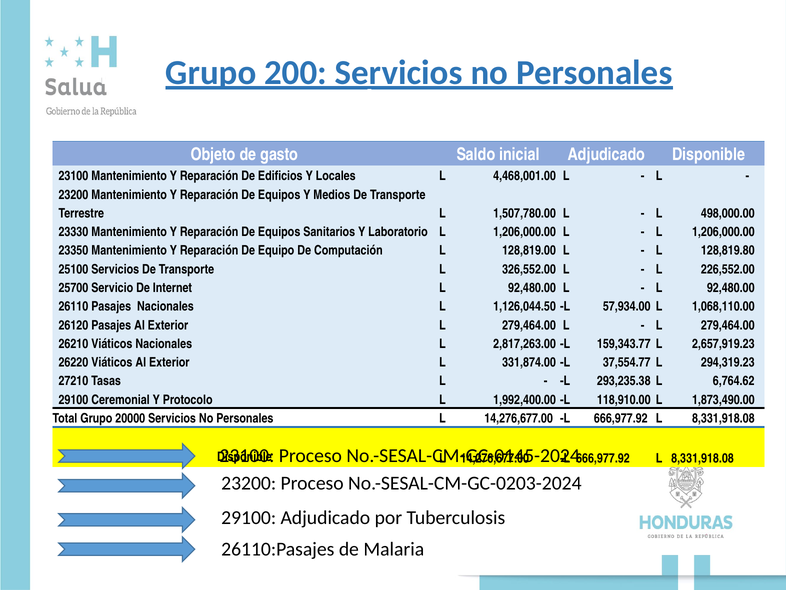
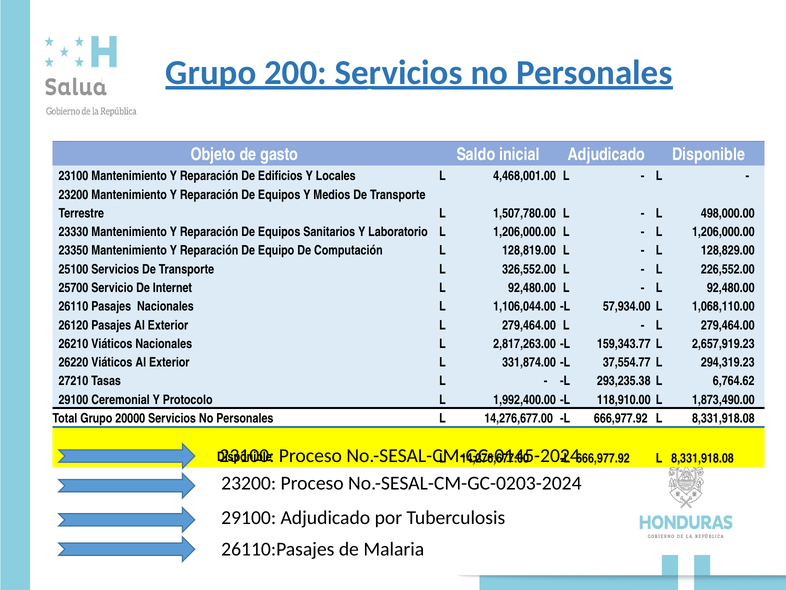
128,819.80: 128,819.80 -> 128,829.00 (728, 250)
1,126,044.50: 1,126,044.50 -> 1,106,044.00 (525, 306)
